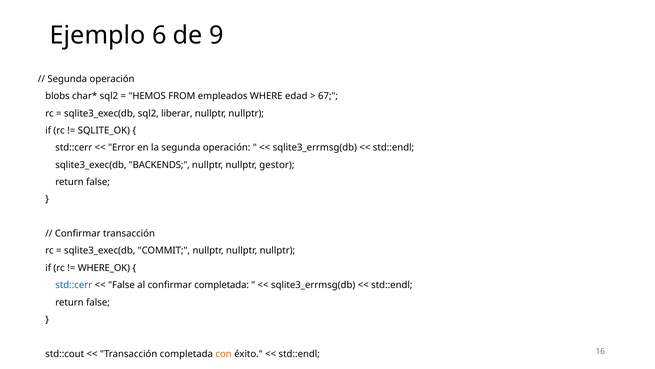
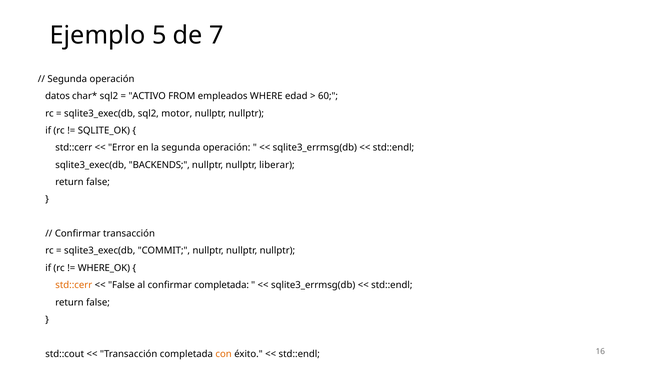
6: 6 -> 5 (159, 36)
9: 9 -> 7 (216, 36)
blobs: blobs -> datos (58, 96)
HEMOS: HEMOS -> ACTIVO (147, 96)
67: 67 -> 60 (328, 96)
liberar: liberar -> motor (177, 113)
gestor: gestor -> liberar (277, 165)
std::cerr colour: blue -> orange (74, 285)
